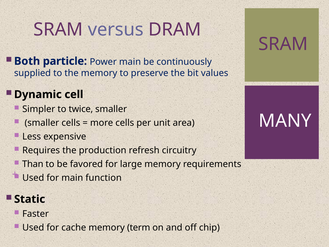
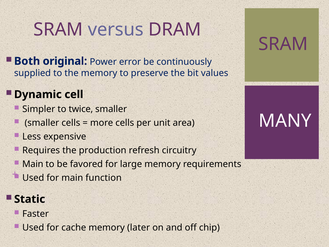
particle: particle -> original (65, 61)
Power main: main -> error (130, 62)
Than: Than -> Main (33, 164)
term: term -> later (139, 227)
